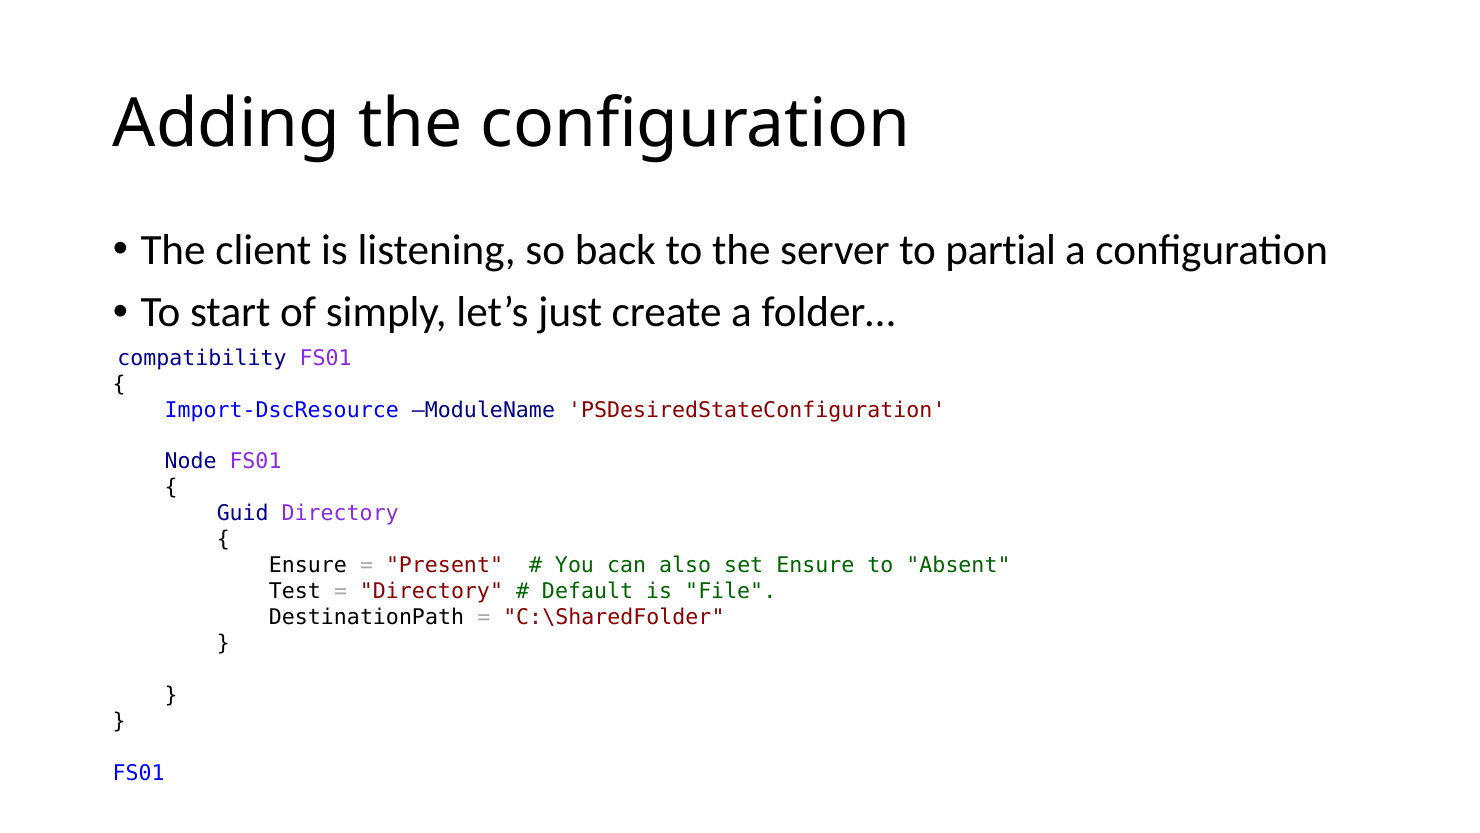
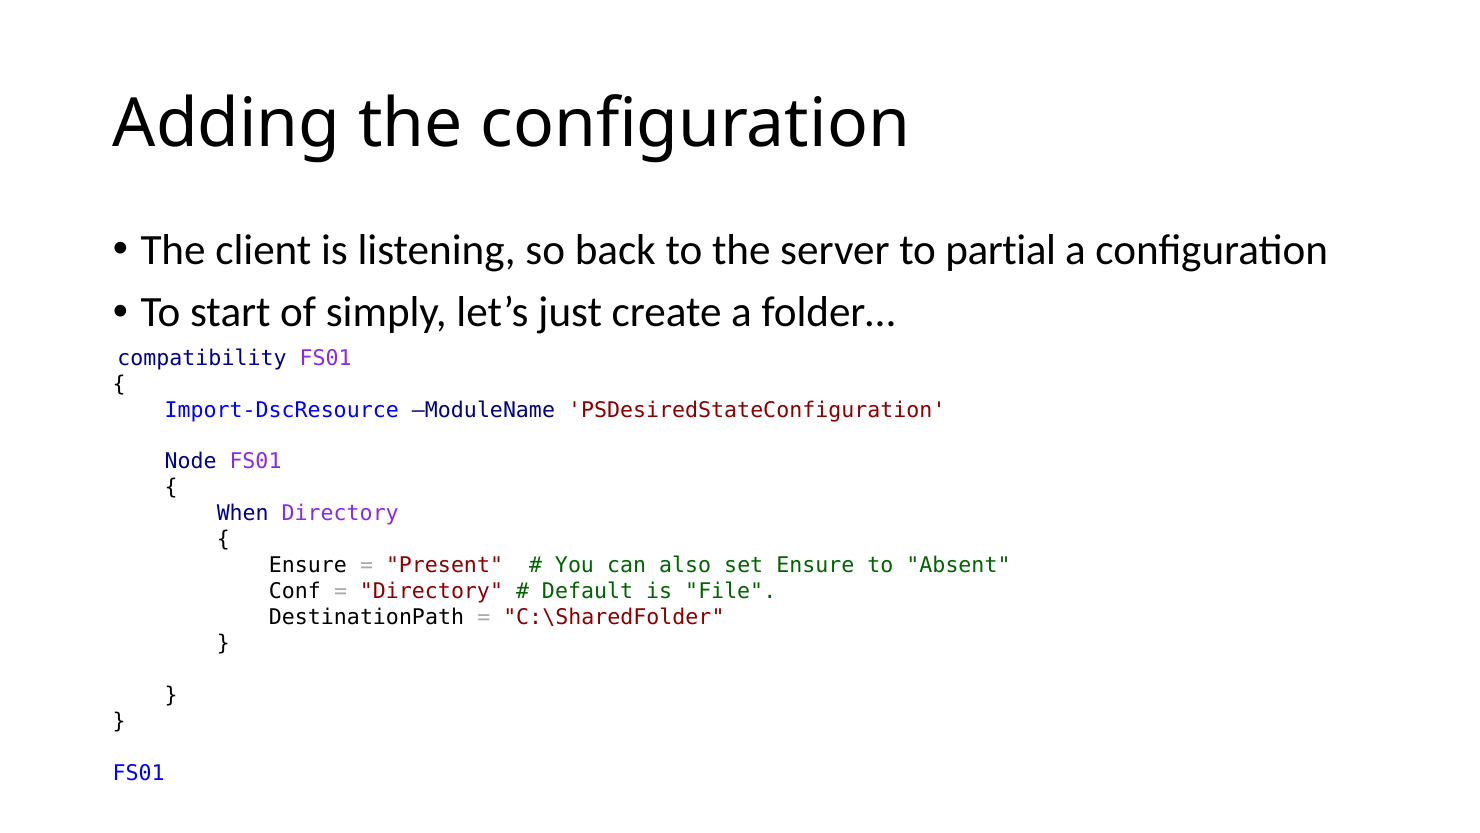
Guid: Guid -> When (243, 513)
Test: Test -> Conf (295, 591)
